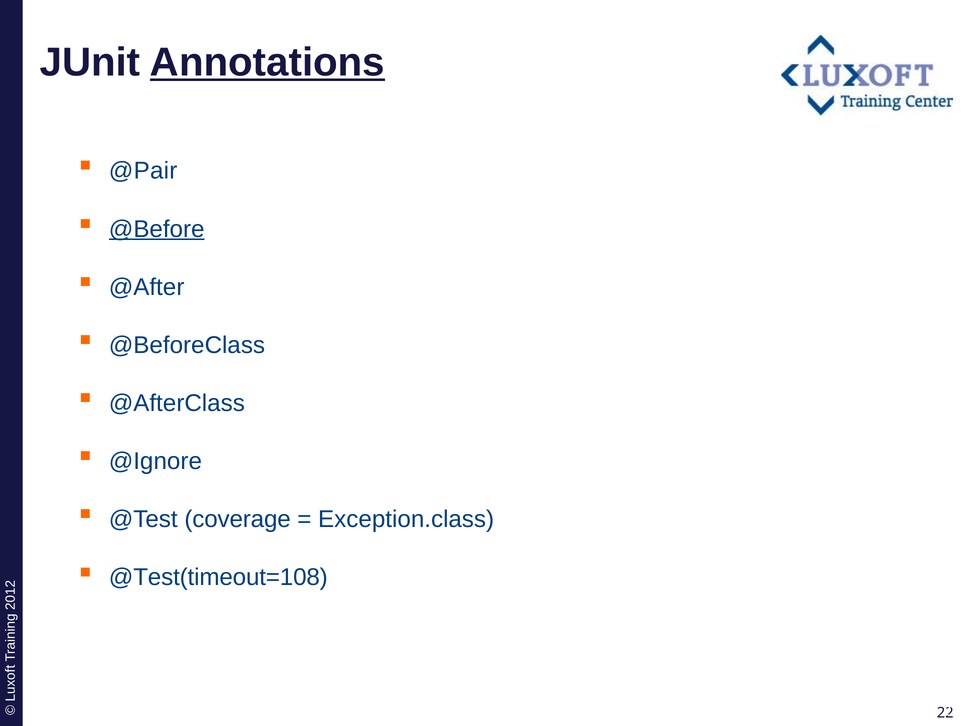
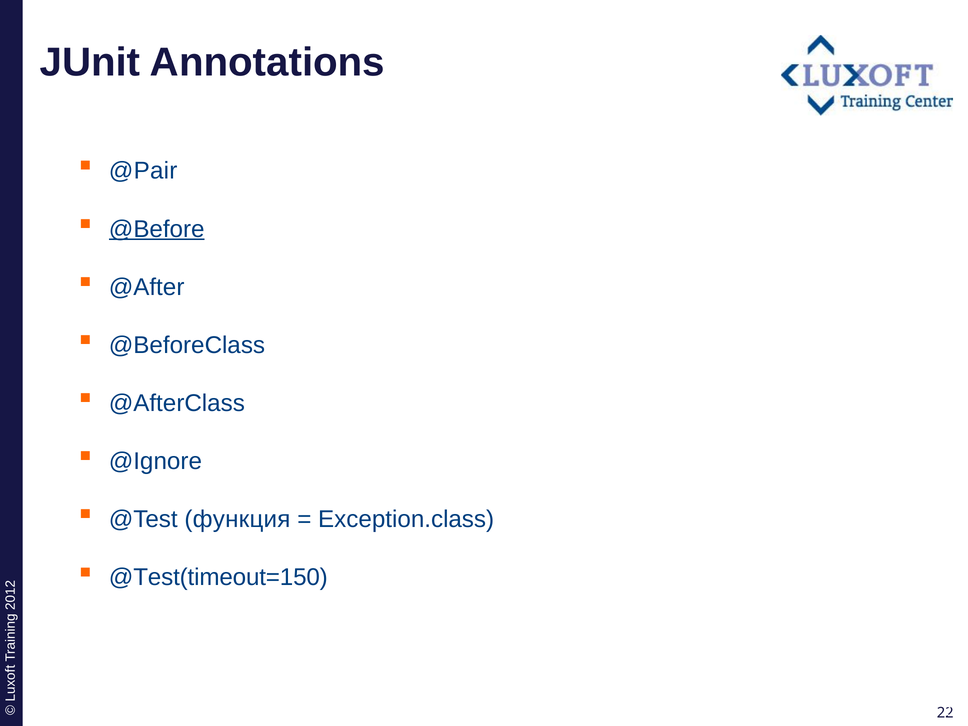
Annotations underline: present -> none (267, 63)
coverage: coverage -> функция (237, 519)
@Test(timeout=108: @Test(timeout=108 -> @Test(timeout=150 (218, 578)
